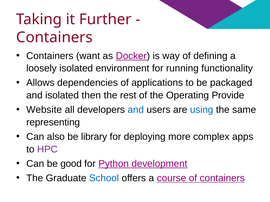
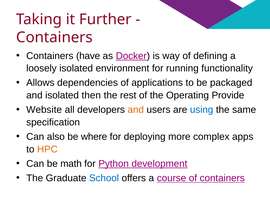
want: want -> have (88, 56)
and colour: blue -> orange (136, 110)
representing: representing -> specification (53, 123)
library: library -> where (94, 137)
HPC colour: purple -> orange (47, 150)
good: good -> math (71, 164)
